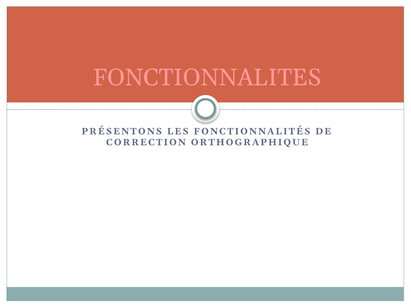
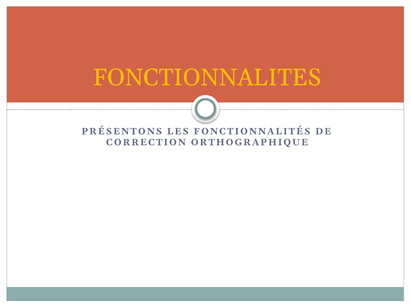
FONCTIONNALITES colour: pink -> yellow (207, 78)
